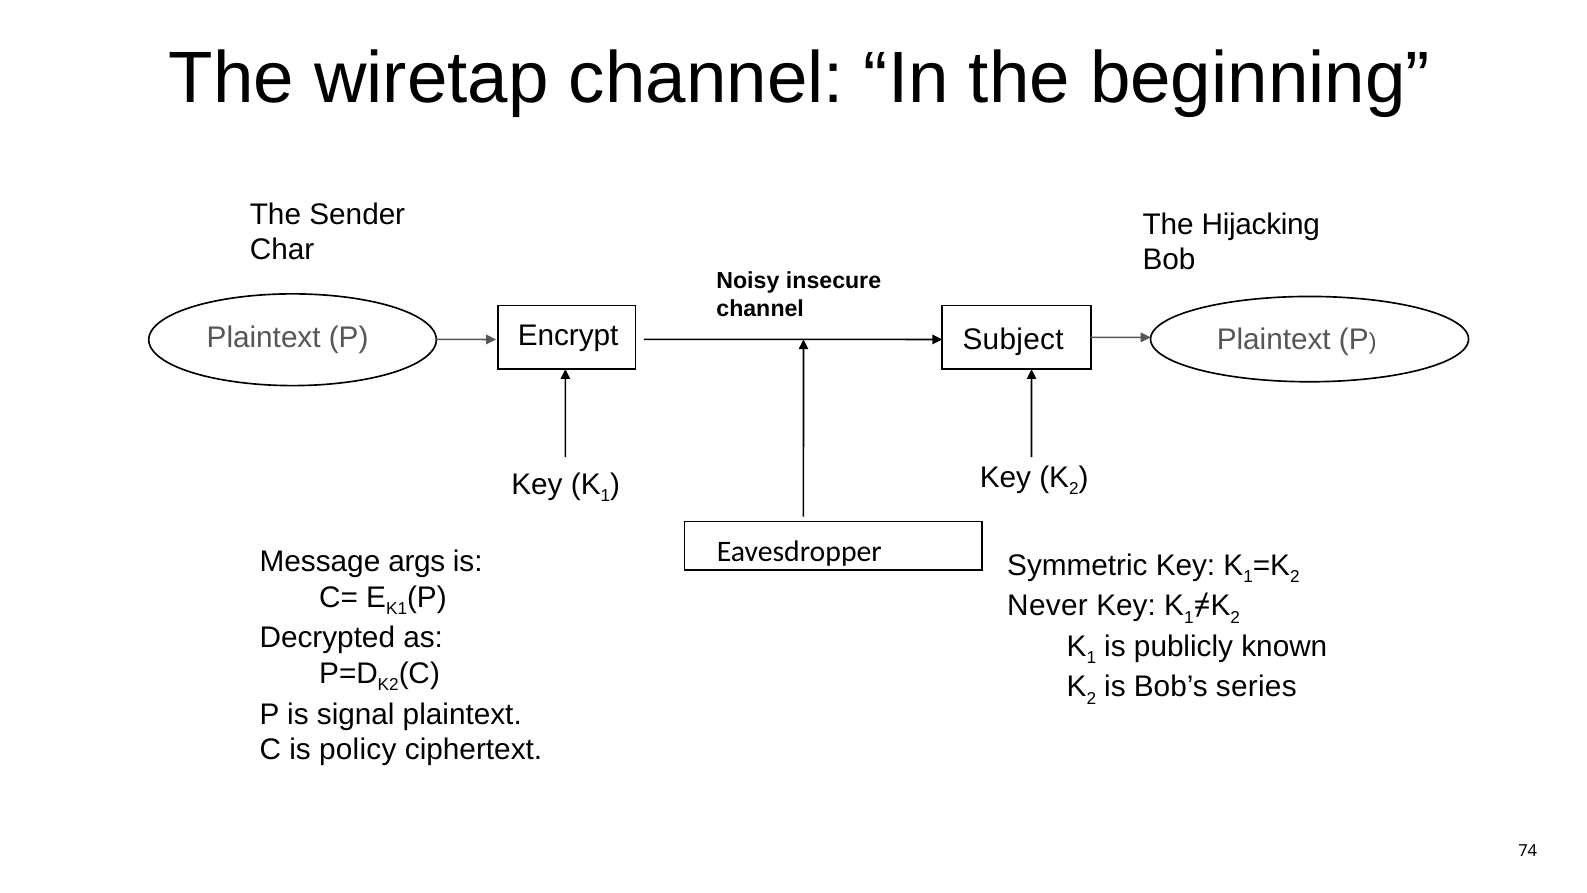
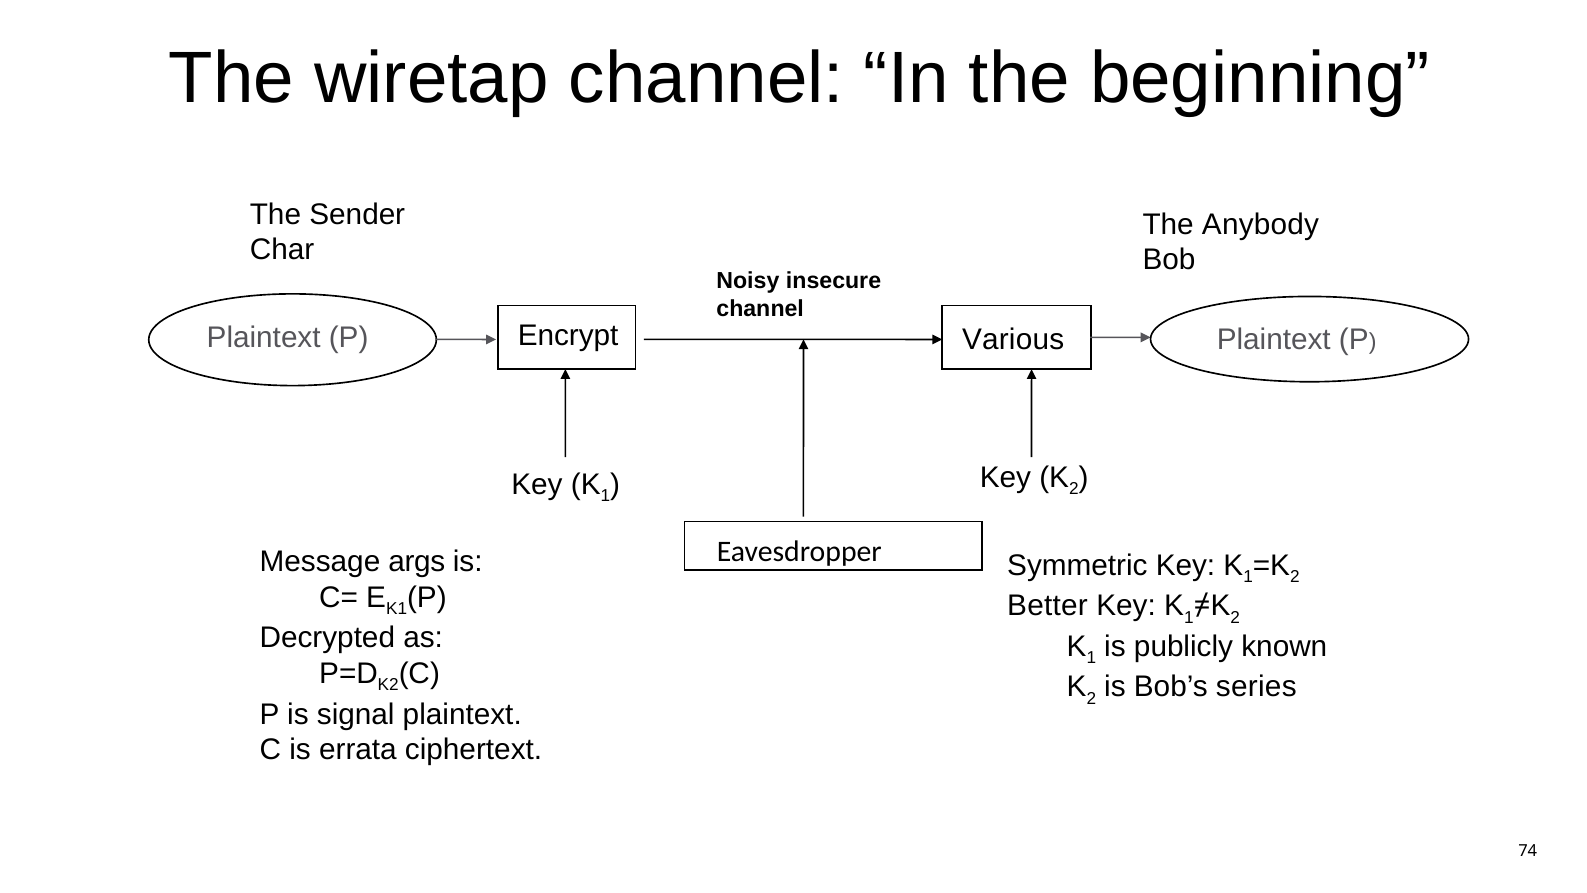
Hijacking: Hijacking -> Anybody (1261, 224)
Subject: Subject -> Various (1013, 339)
Never: Never -> Better (1048, 606)
policy: policy -> errata (358, 750)
